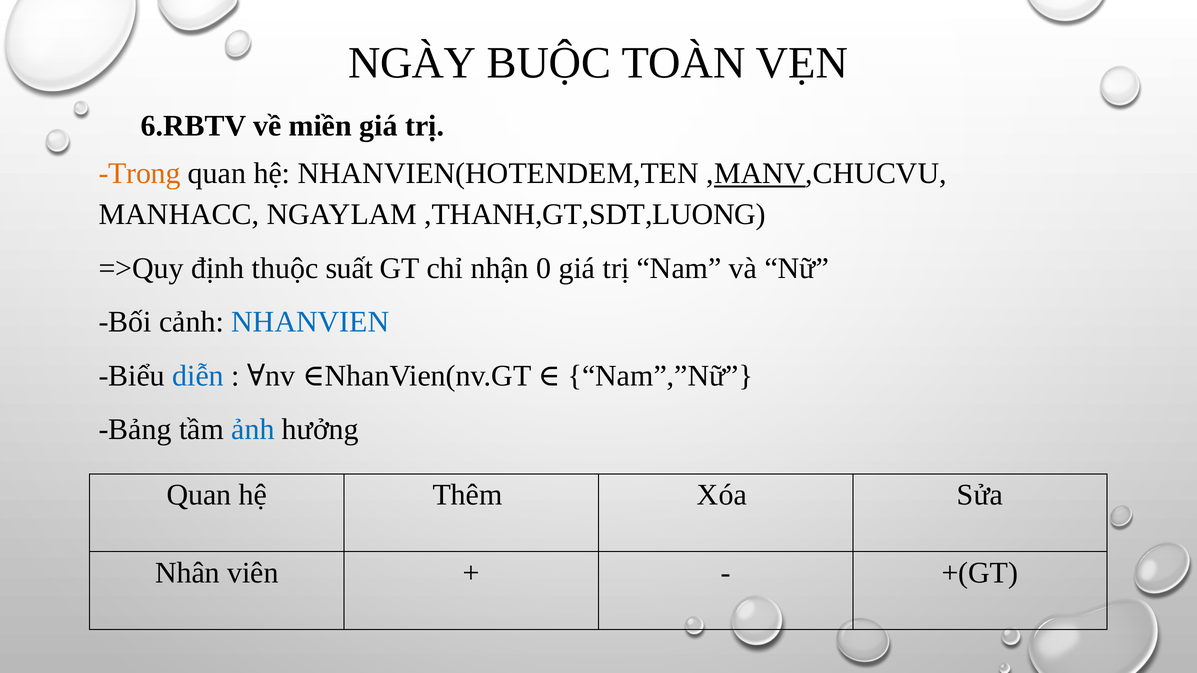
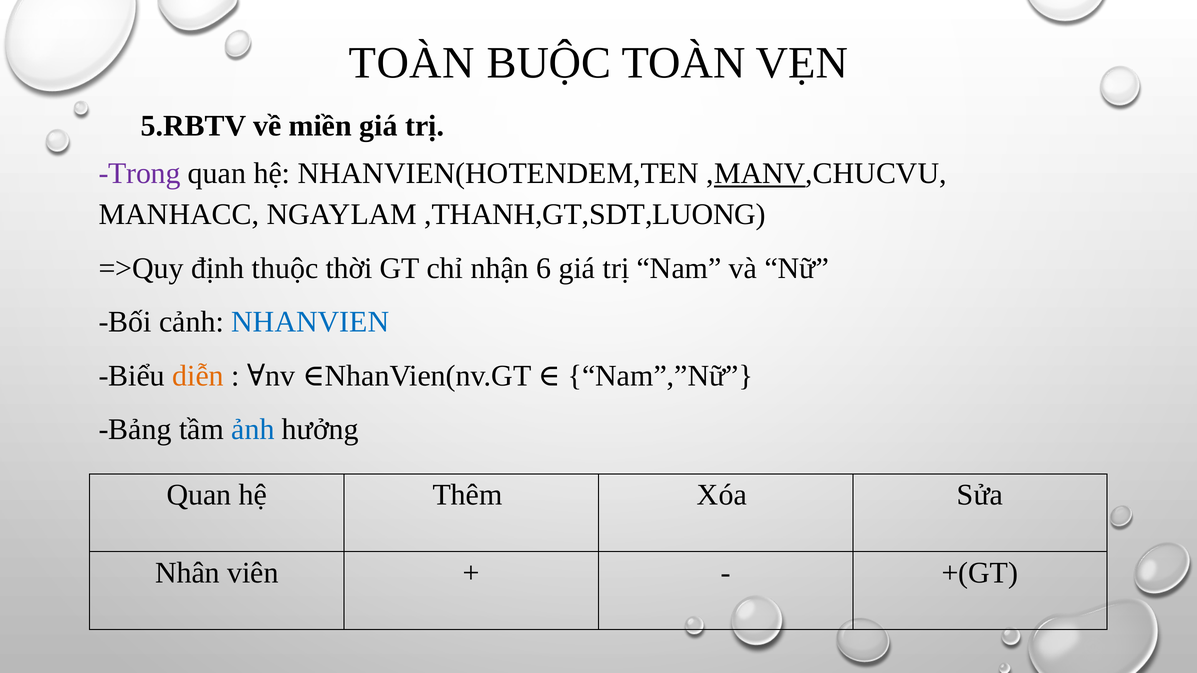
NGÀY: NGÀY -> TOÀN (412, 63)
6.RBTV: 6.RBTV -> 5.RBTV (193, 126)
Trong colour: orange -> purple (140, 173)
suất: suất -> thời (349, 268)
0: 0 -> 6 (544, 268)
diễn colour: blue -> orange (198, 376)
